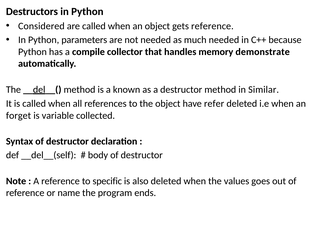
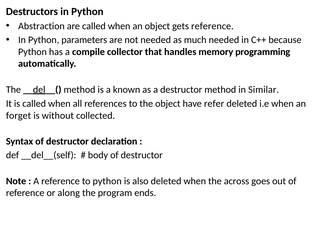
Considered: Considered -> Abstraction (41, 26)
demonstrate: demonstrate -> programming (263, 52)
variable: variable -> without (58, 115)
to specific: specific -> python (107, 181)
values: values -> across (237, 181)
name: name -> along (69, 193)
